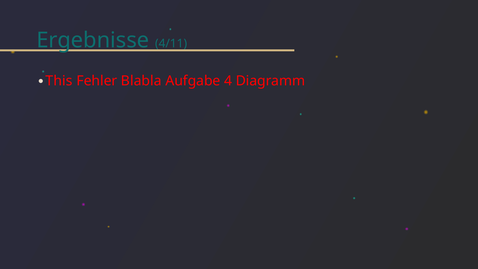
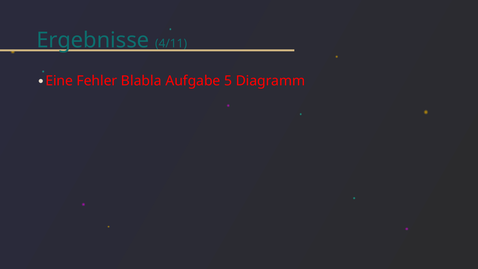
This: This -> Eine (59, 81)
4: 4 -> 5 (228, 81)
